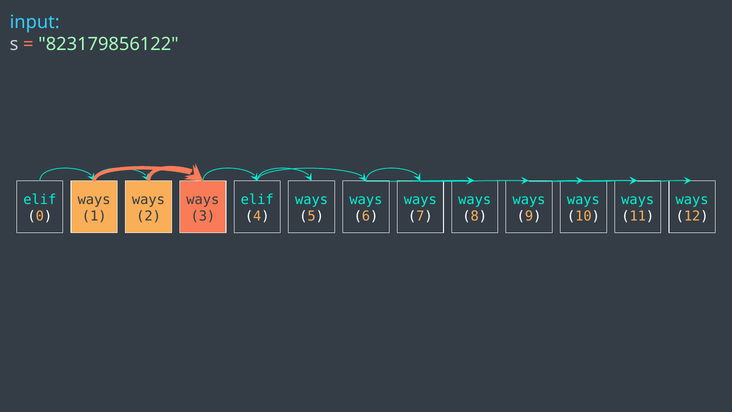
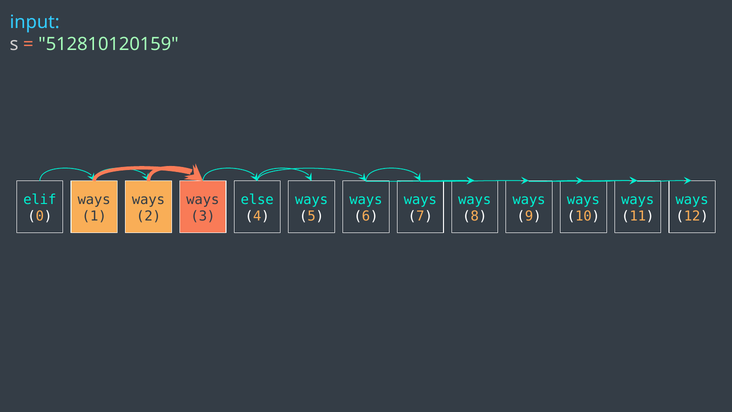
823179856122: 823179856122 -> 512810120159 (109, 44)
elif: elif -> else (257, 199)
